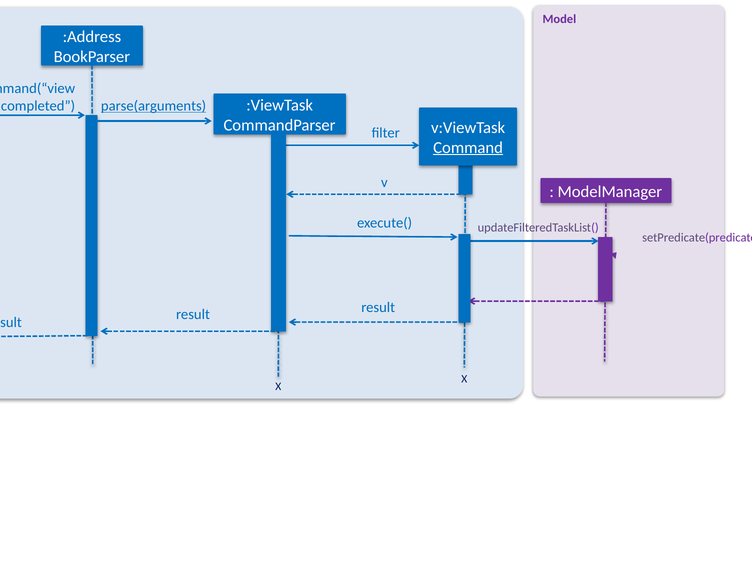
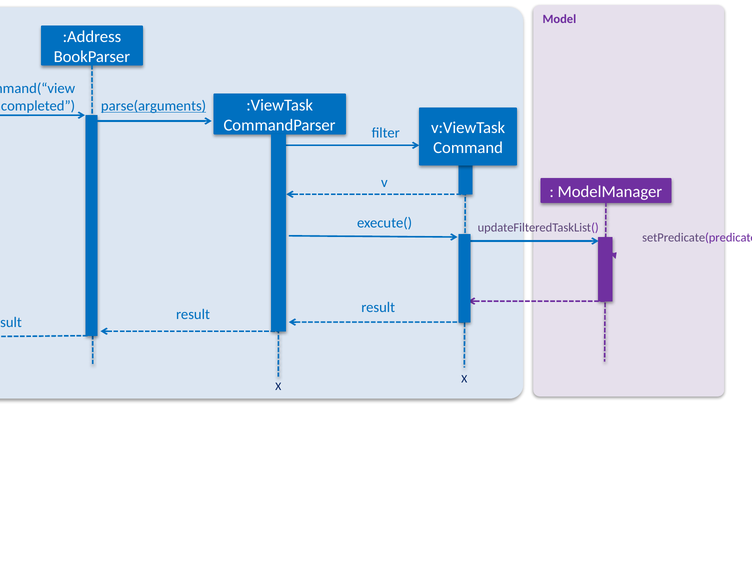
Command underline: present -> none (468, 148)
